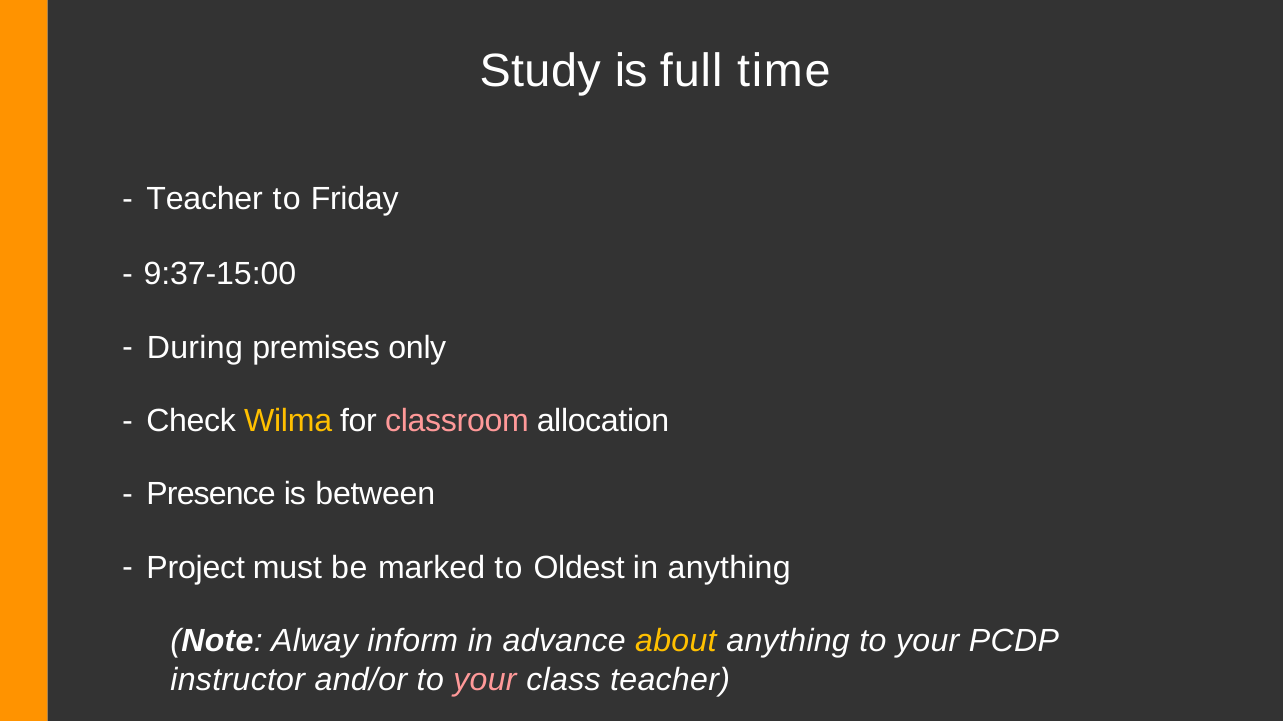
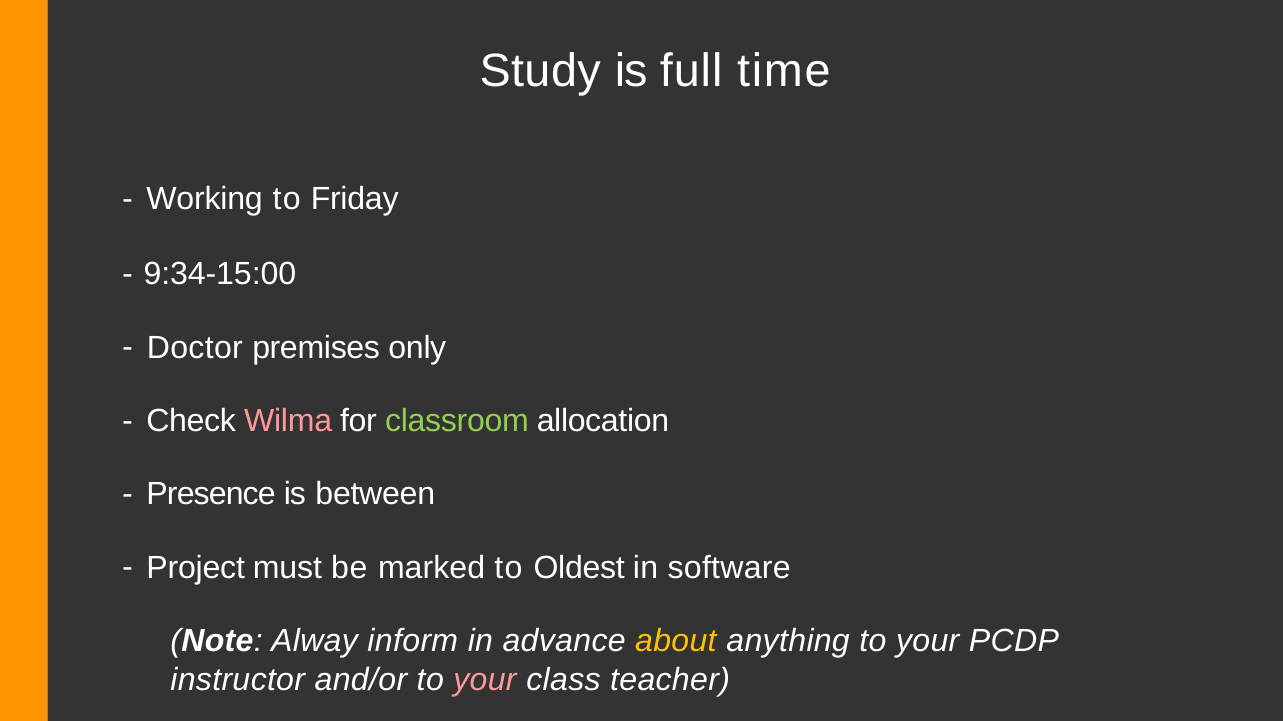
Teacher: Teacher -> Working (205, 199)
9:37-15:00: 9:37-15:00 -> 9:34-15:00 (220, 274)
During: During -> Doctor (195, 348)
Wilma colour: yellow -> pink (288, 421)
classroom colour: pink -> light green (457, 421)
in anything: anything -> software (729, 568)
